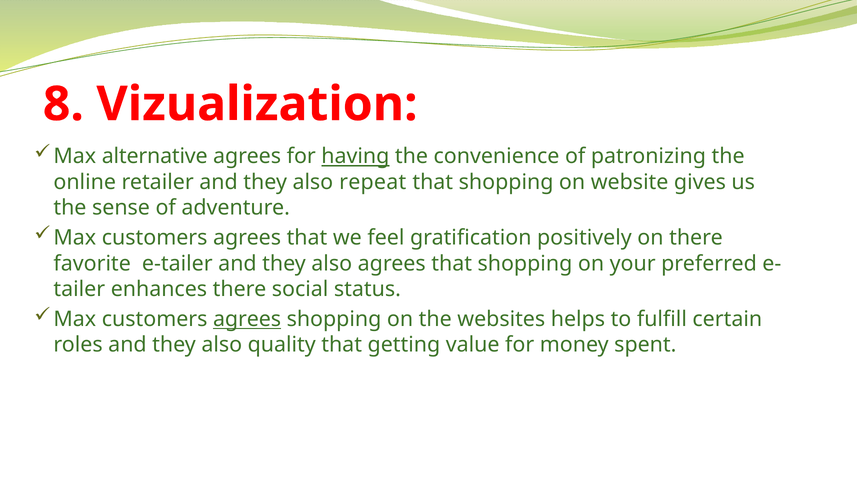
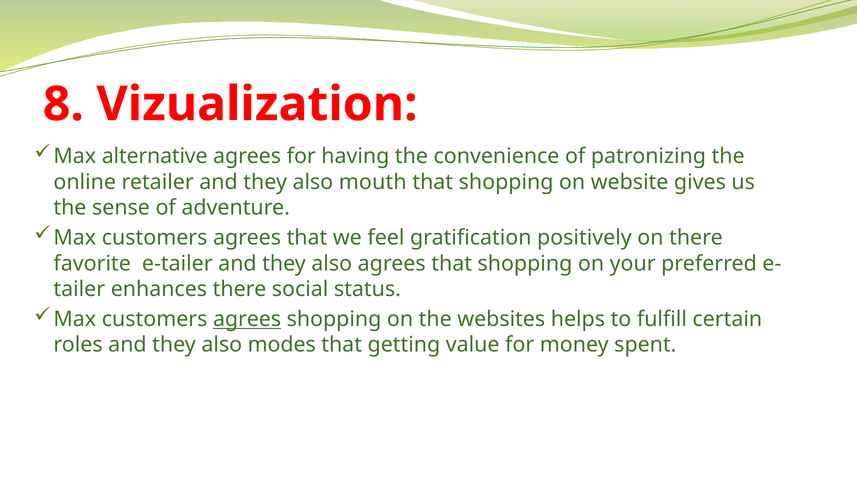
having underline: present -> none (355, 156)
repeat: repeat -> mouth (373, 182)
quality: quality -> modes (282, 345)
